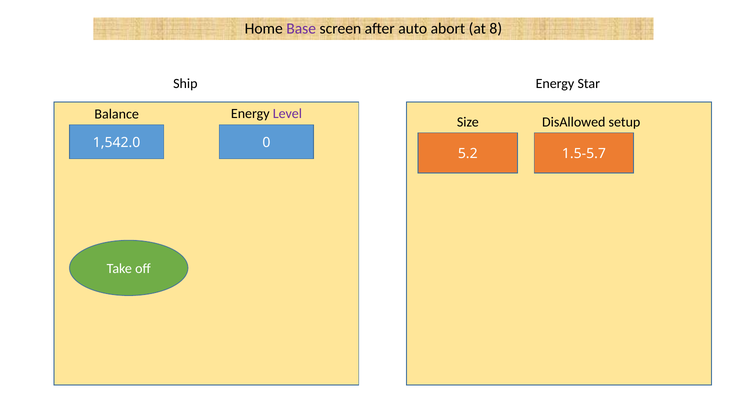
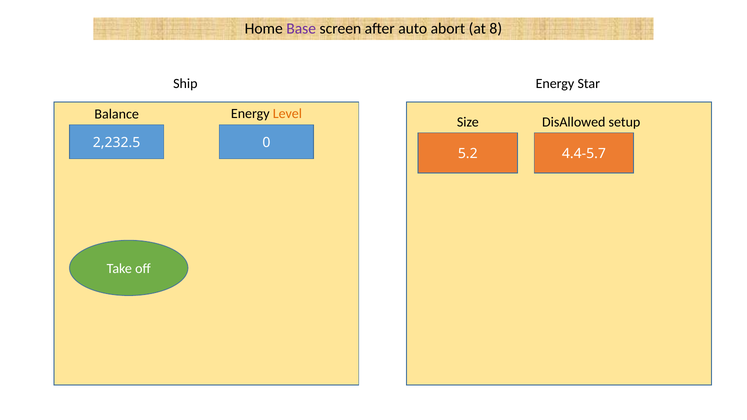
Level colour: purple -> orange (287, 114)
1,542.0: 1,542.0 -> 2,232.5 (117, 143)
1.5-5.7: 1.5-5.7 -> 4.4-5.7 (584, 154)
